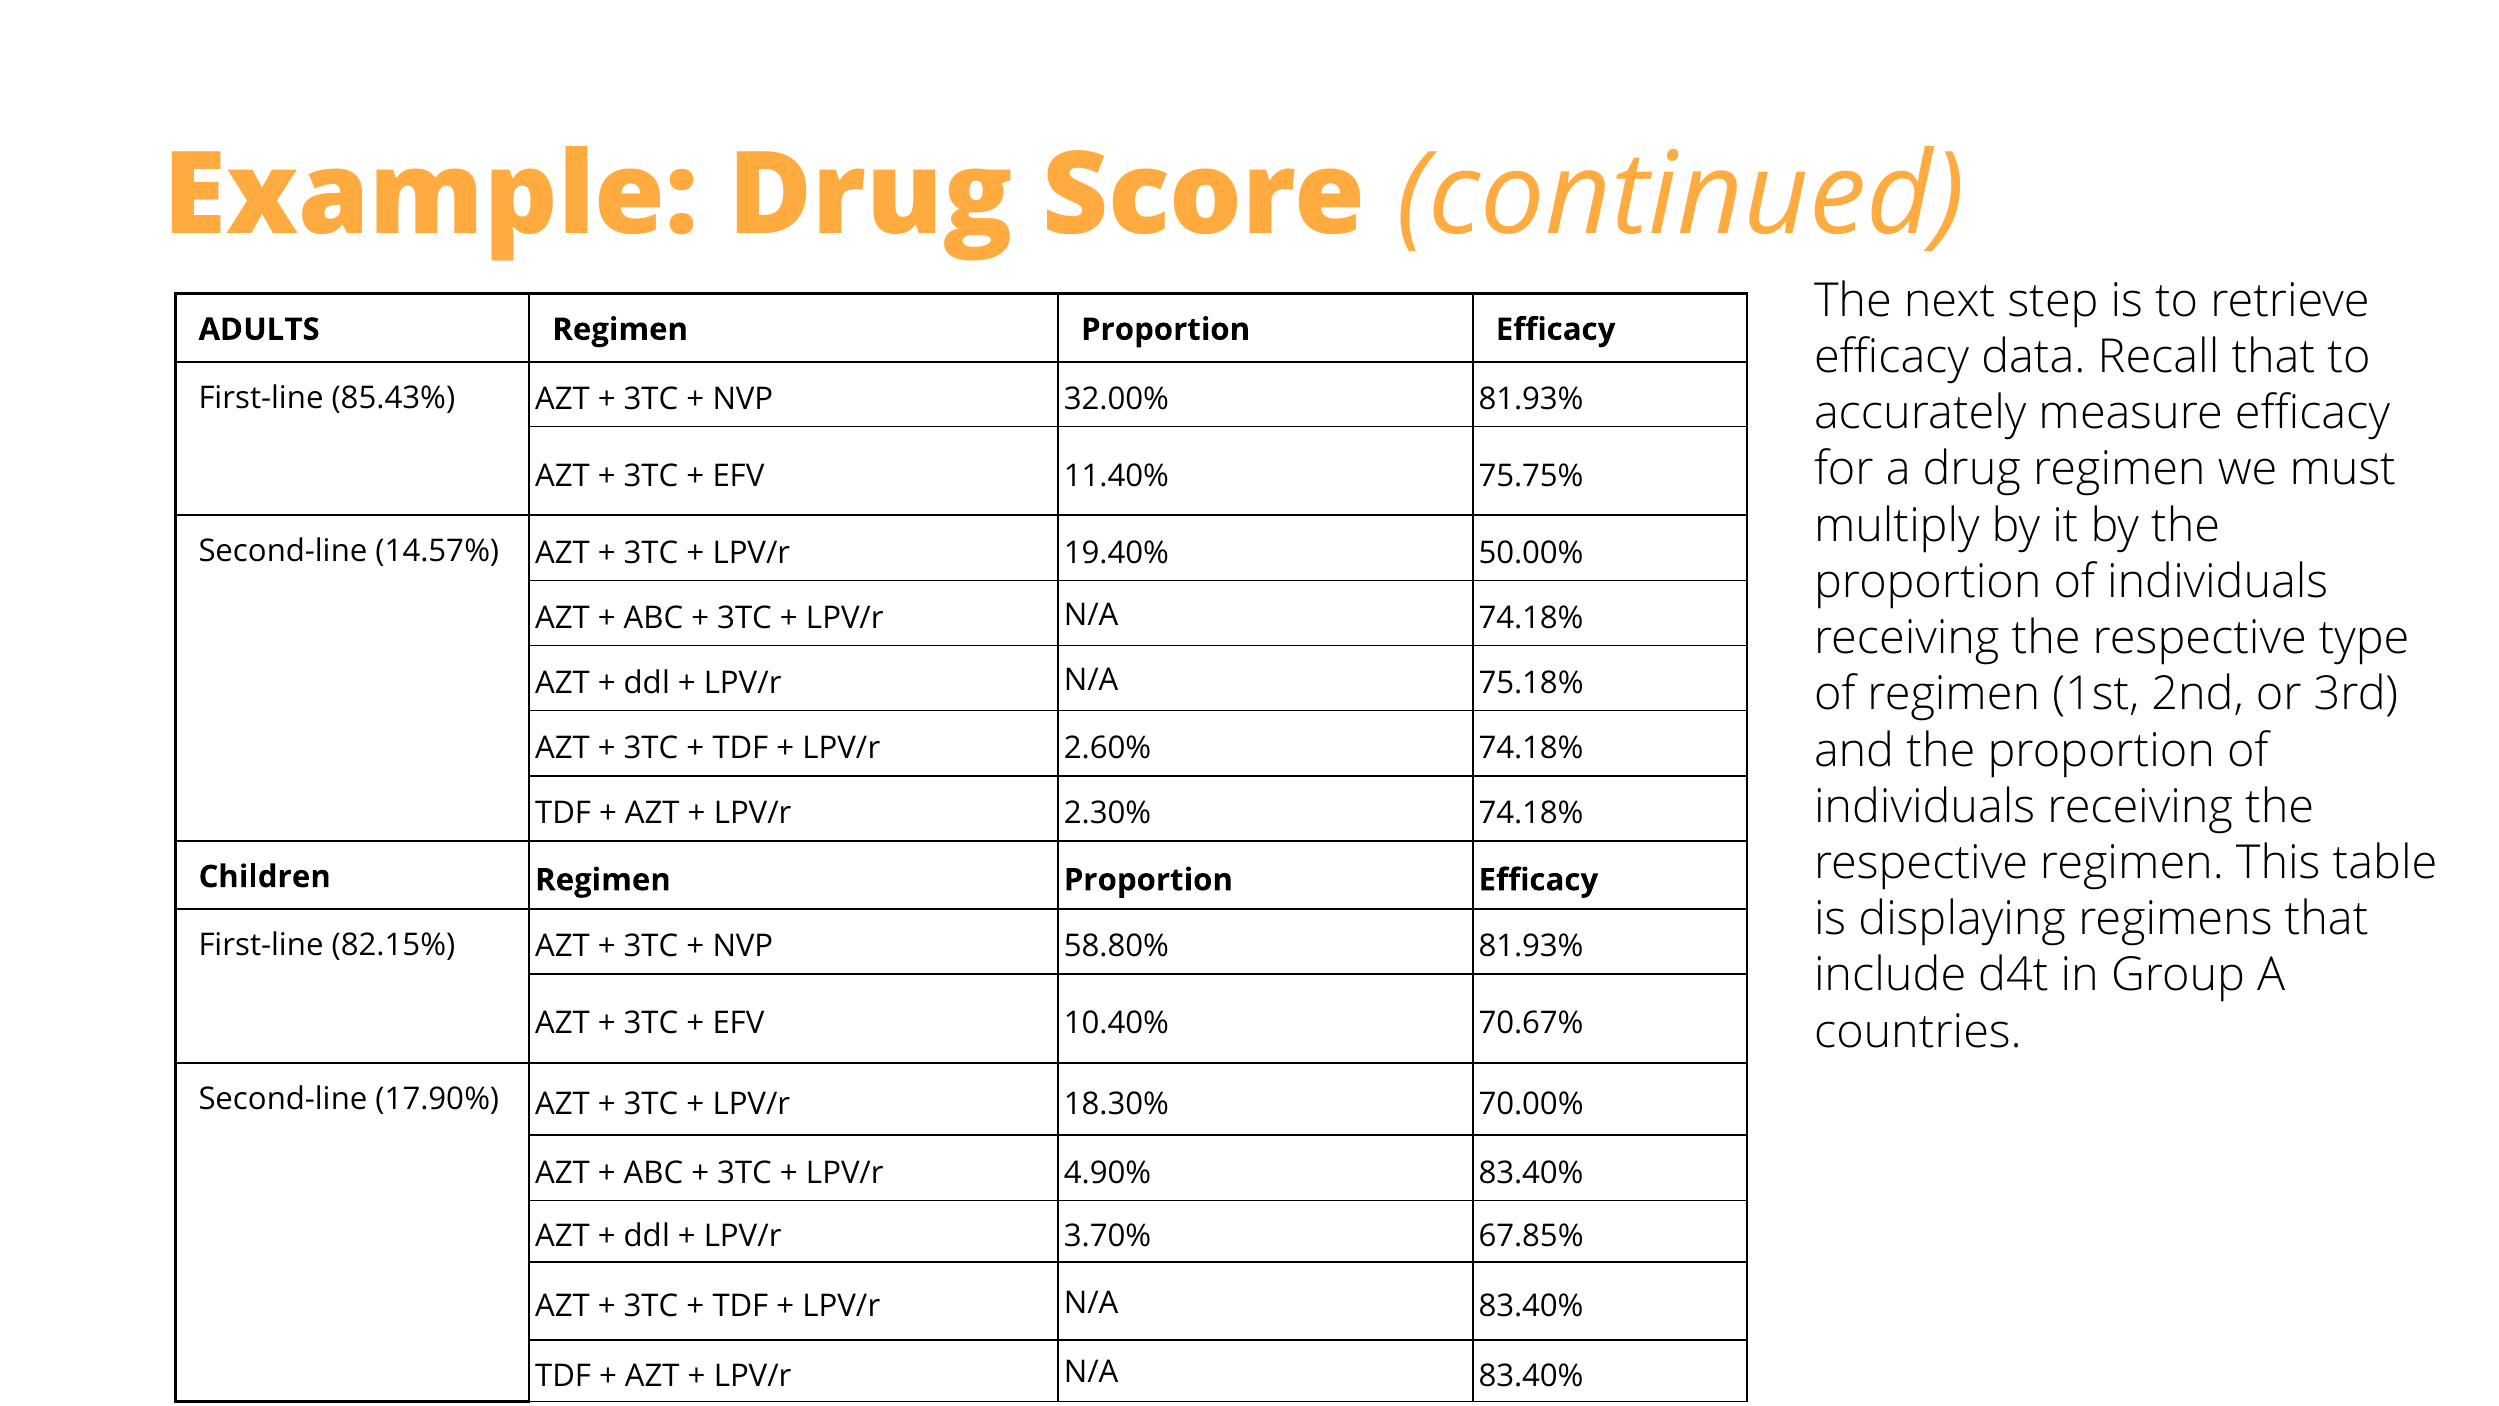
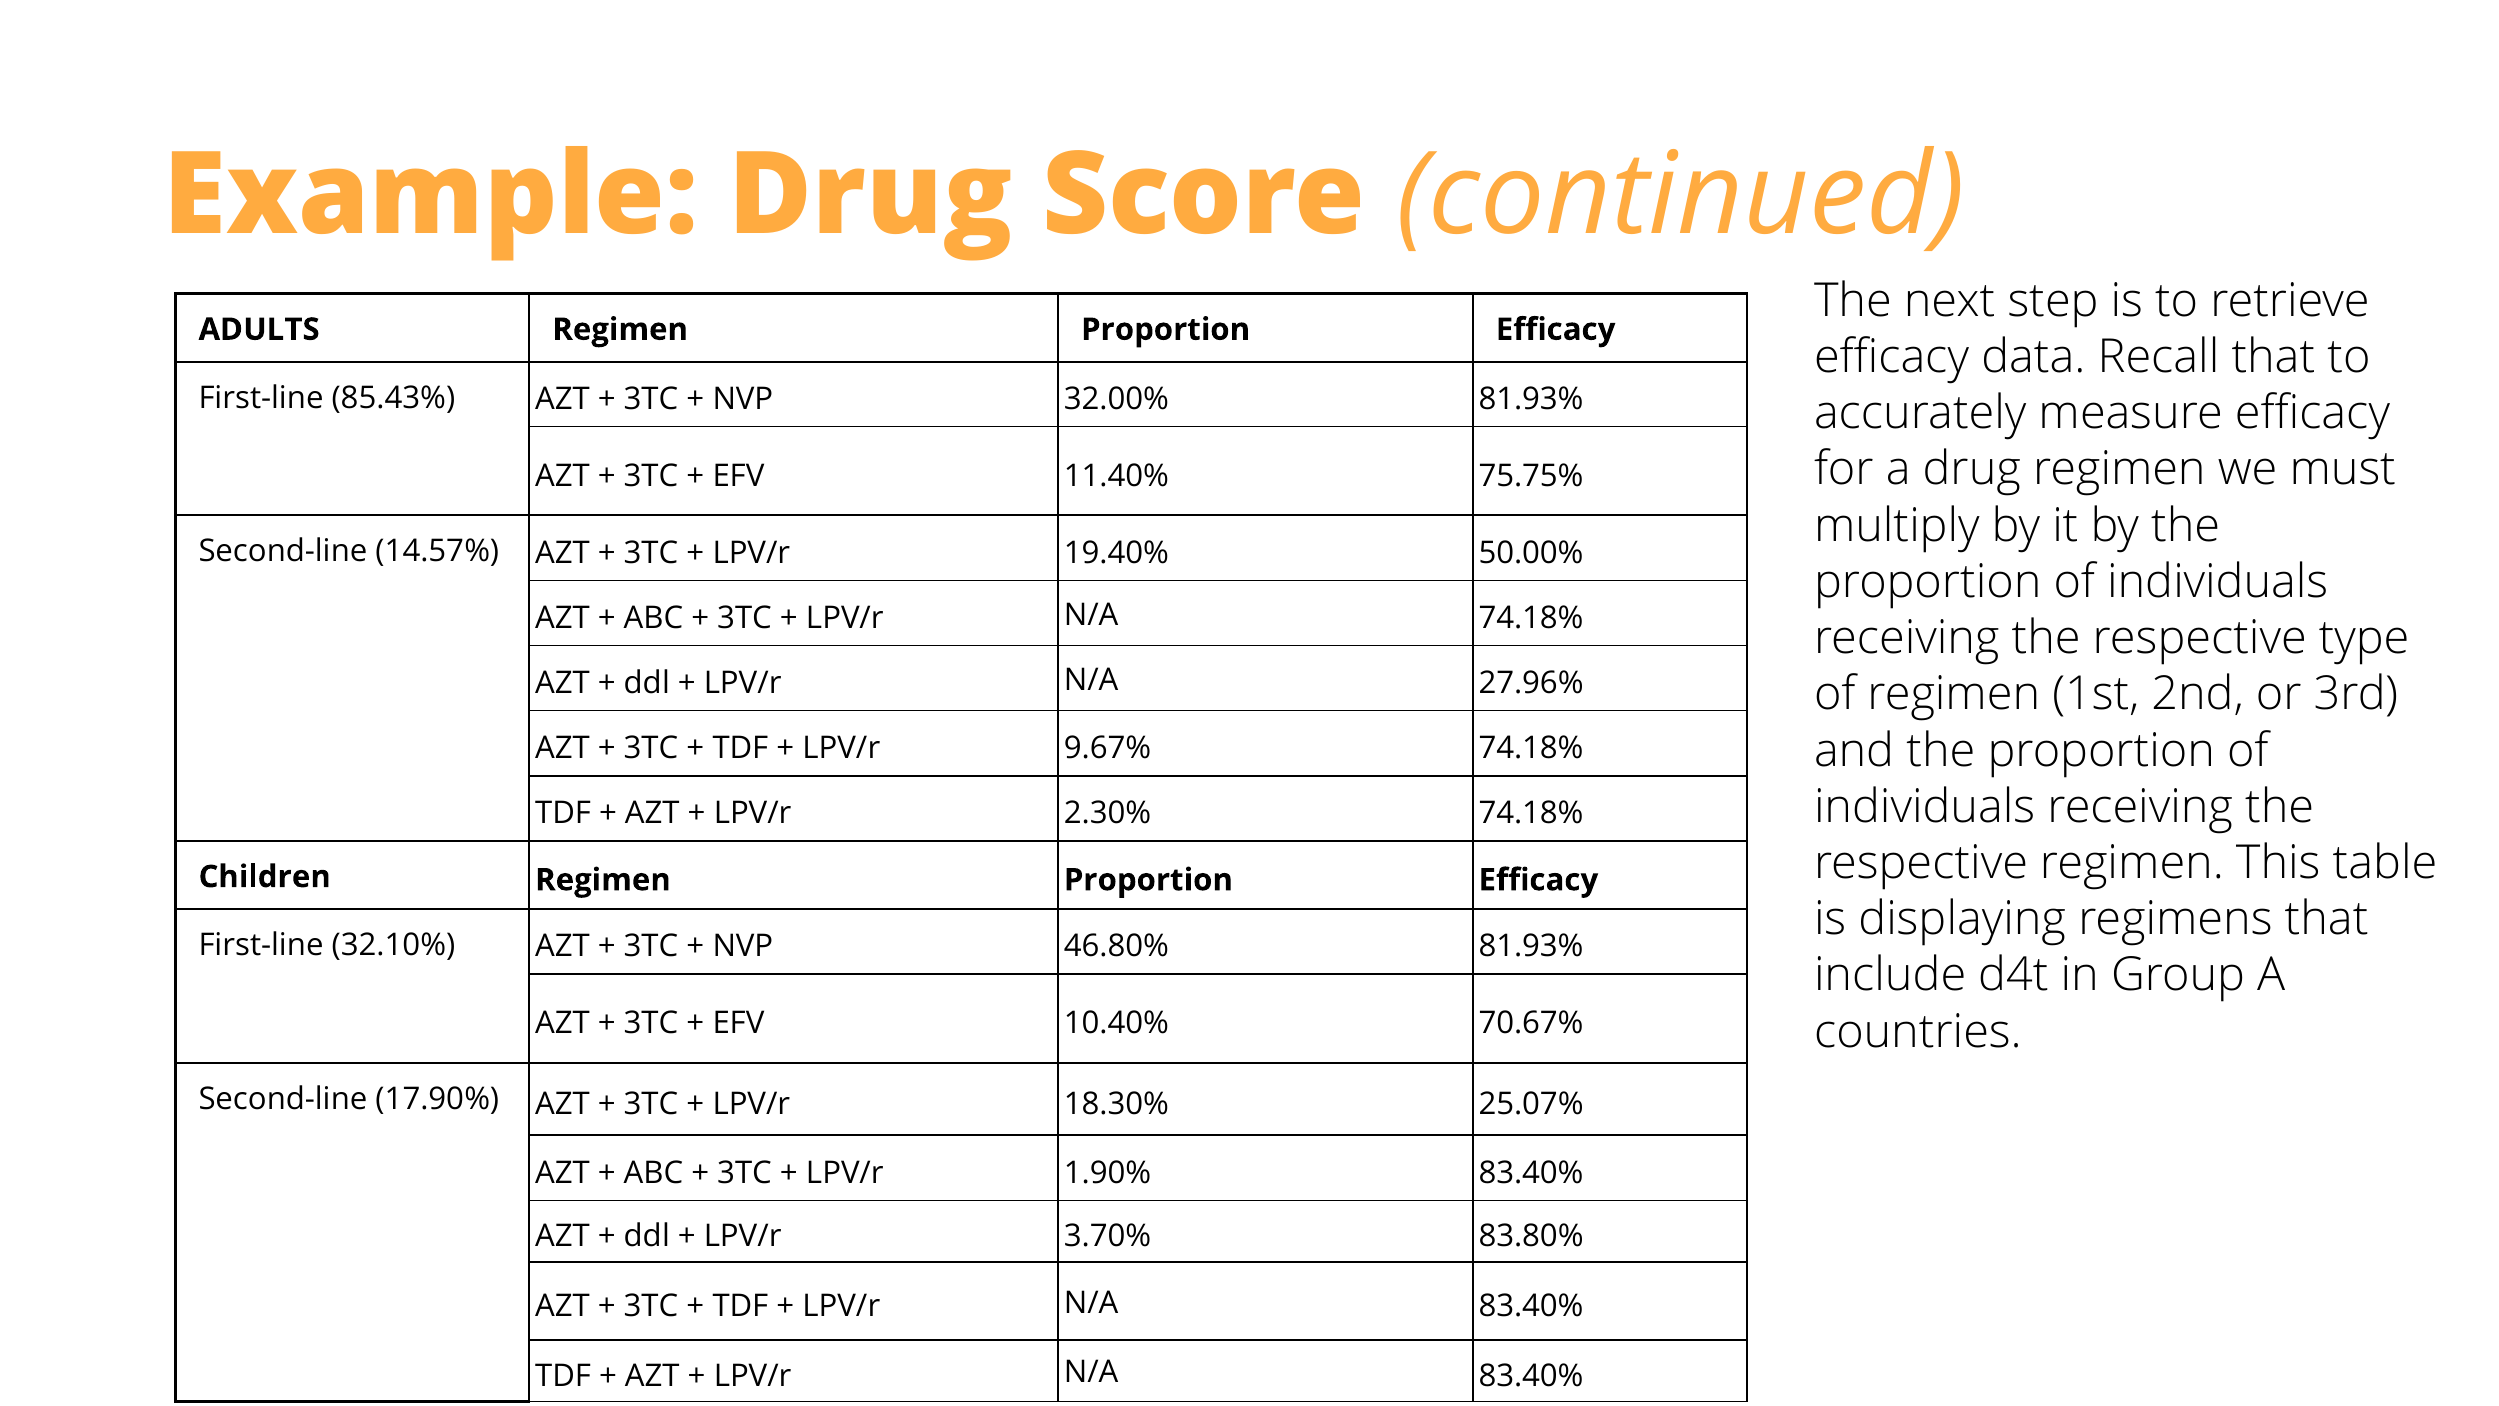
75.18%: 75.18% -> 27.96% (1531, 683)
2.60%: 2.60% -> 9.67% (1108, 748)
82.15%: 82.15% -> 32.10% (393, 945)
58.80%: 58.80% -> 46.80% (1116, 946)
70.00%: 70.00% -> 25.07% (1531, 1104)
4.90%: 4.90% -> 1.90% (1108, 1173)
67.85%: 67.85% -> 83.80% (1531, 1236)
